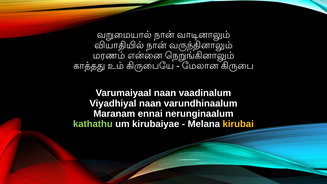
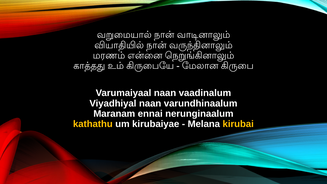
kathathu colour: light green -> yellow (93, 124)
